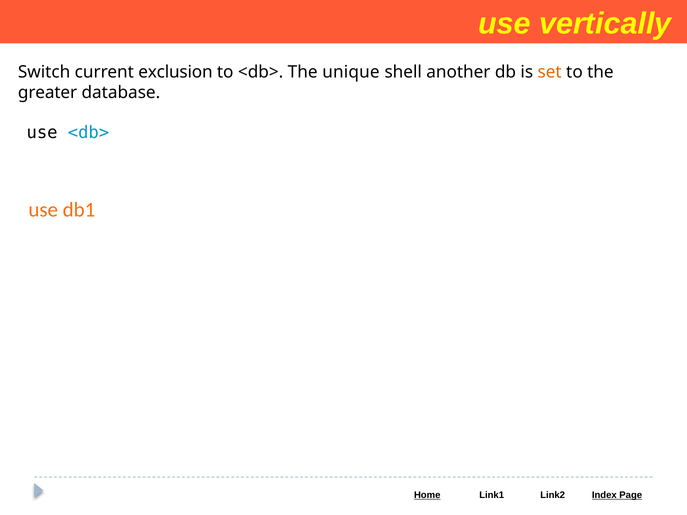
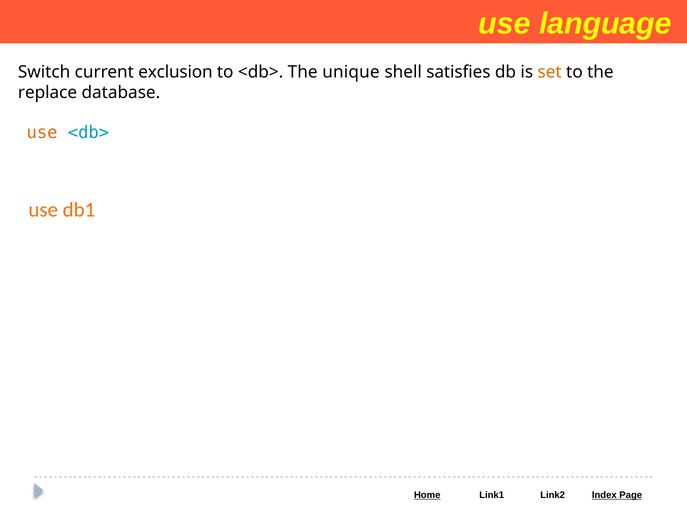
vertically: vertically -> language (605, 24)
another: another -> satisfies (458, 72)
greater: greater -> replace (48, 93)
use colour: black -> orange (42, 133)
